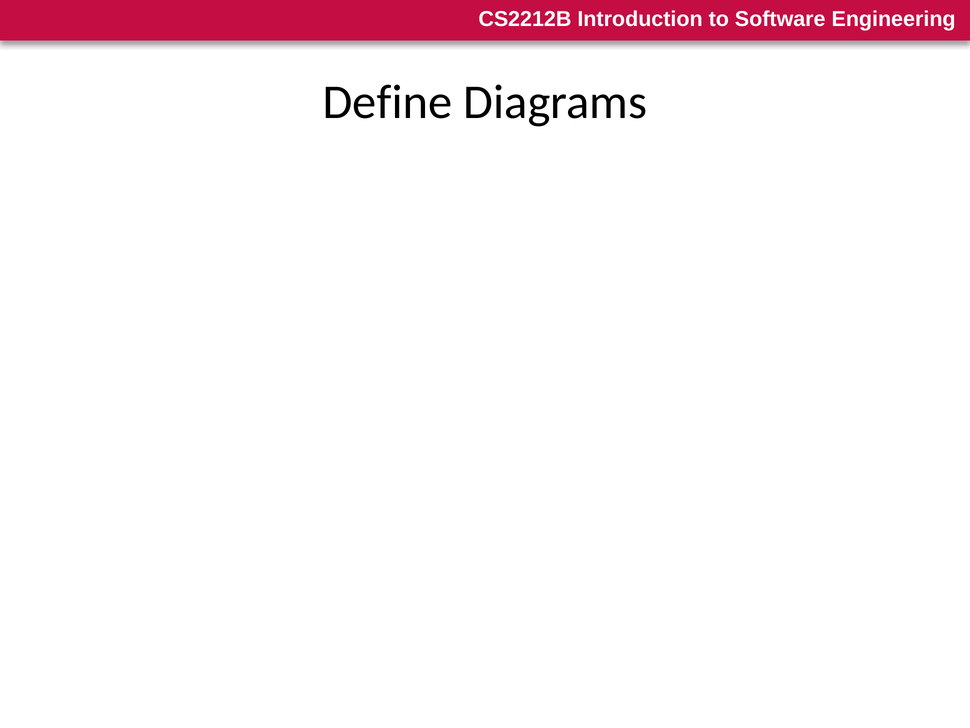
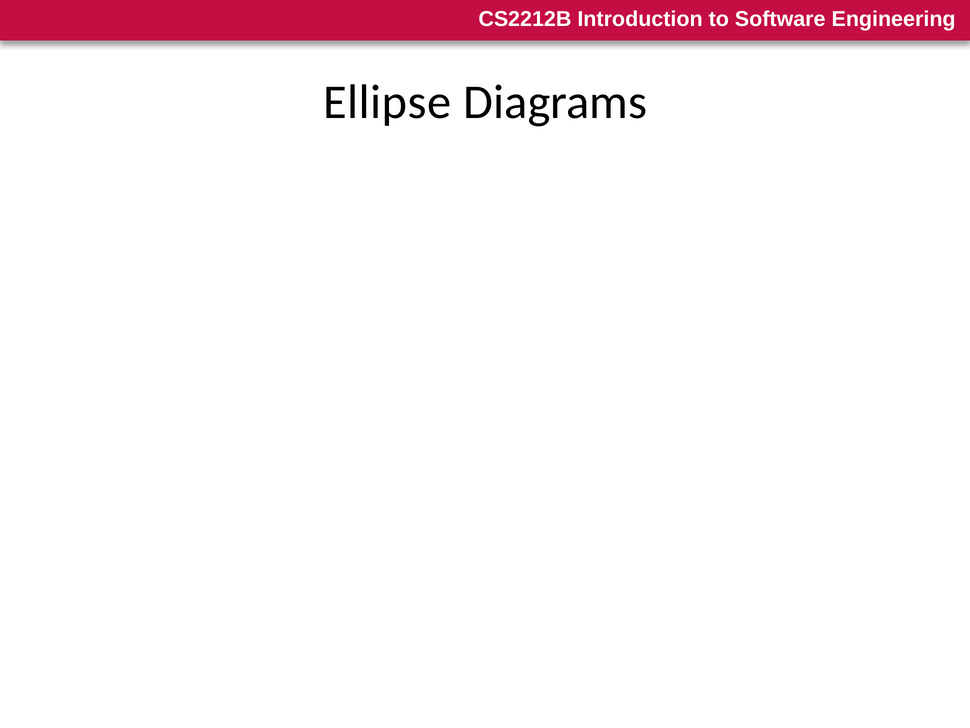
Define: Define -> Ellipse (387, 102)
